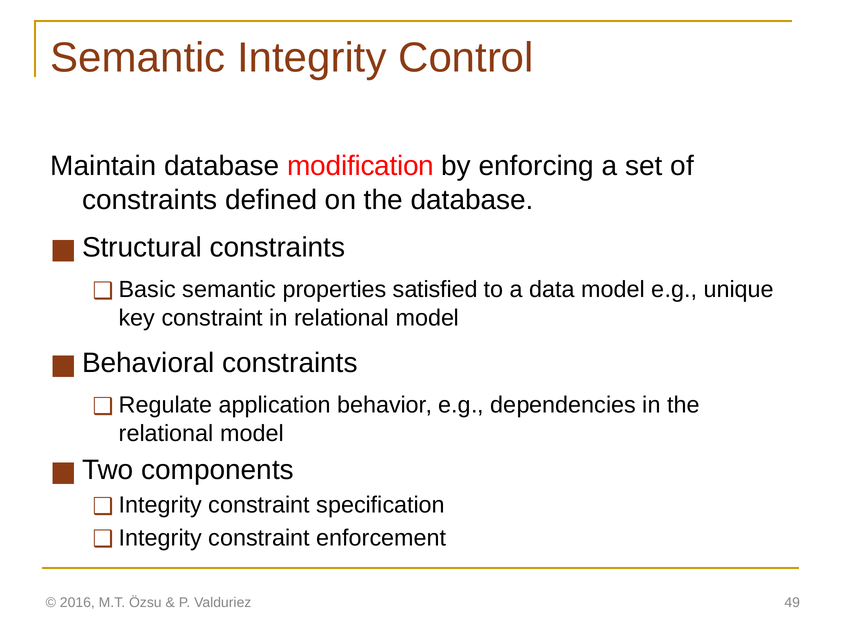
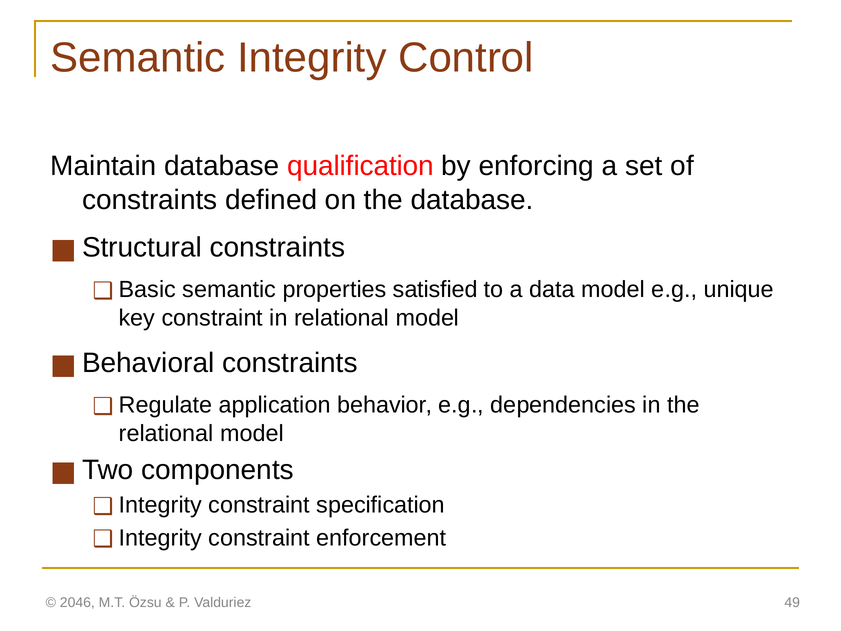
modification: modification -> qualification (361, 166)
2016: 2016 -> 2046 (77, 602)
